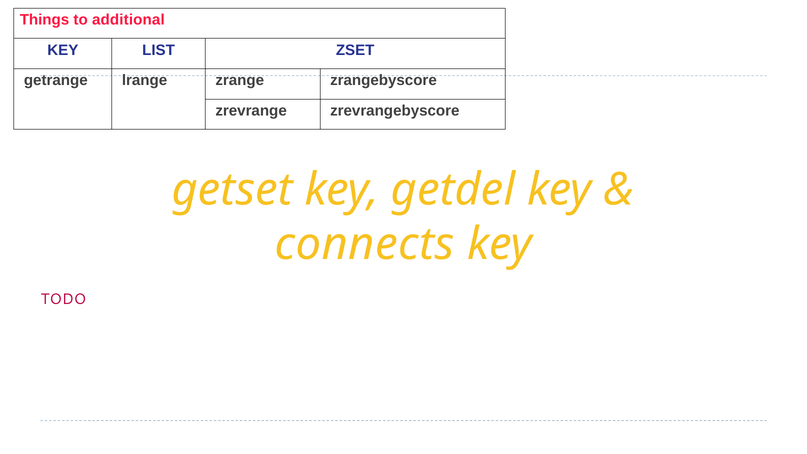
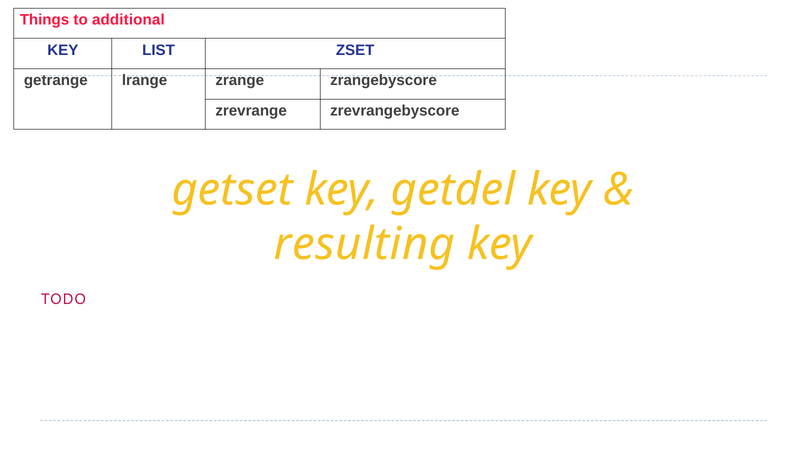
connects: connects -> resulting (364, 244)
